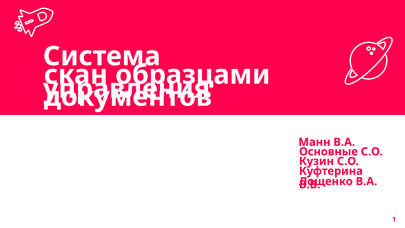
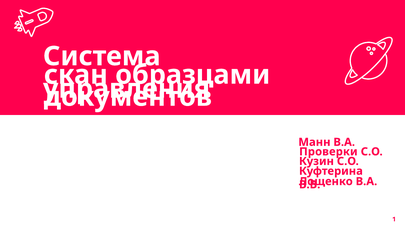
Основные: Основные -> Проверки (328, 152)
